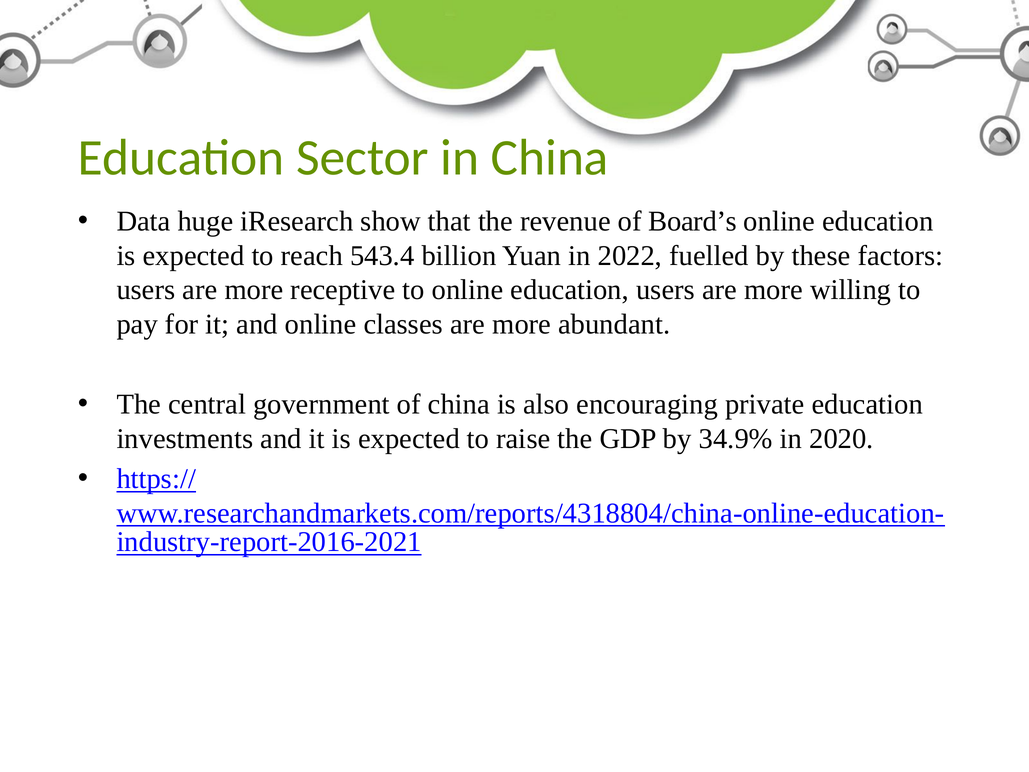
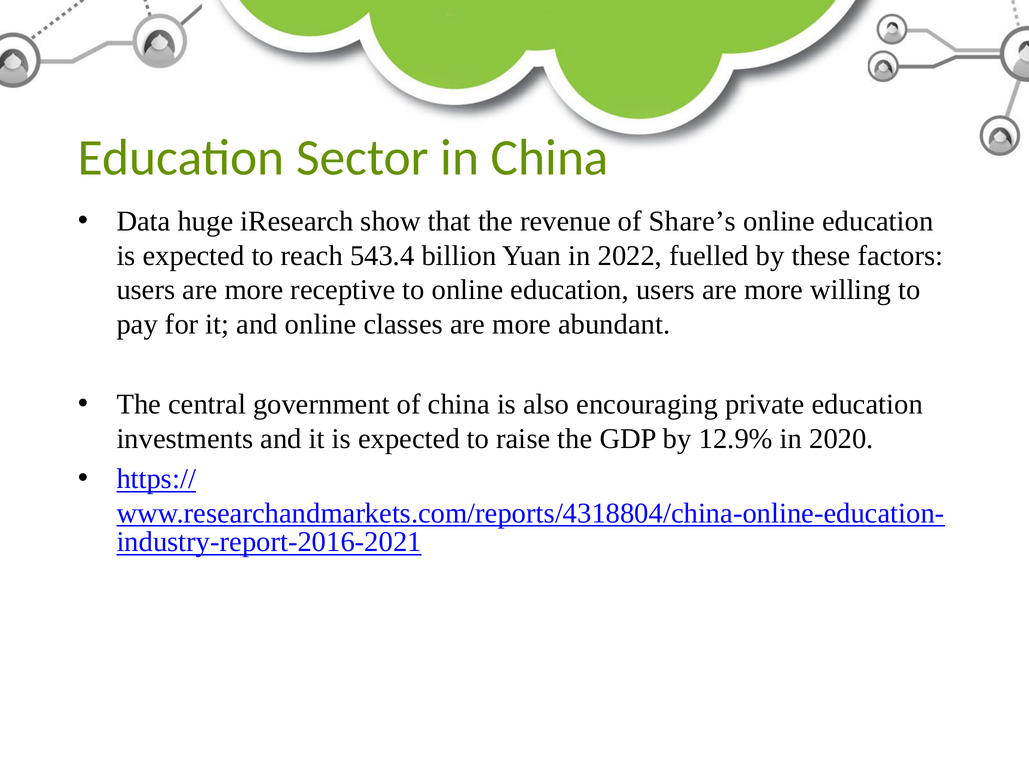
Board’s: Board’s -> Share’s (692, 221)
34.9%: 34.9% -> 12.9% (736, 439)
